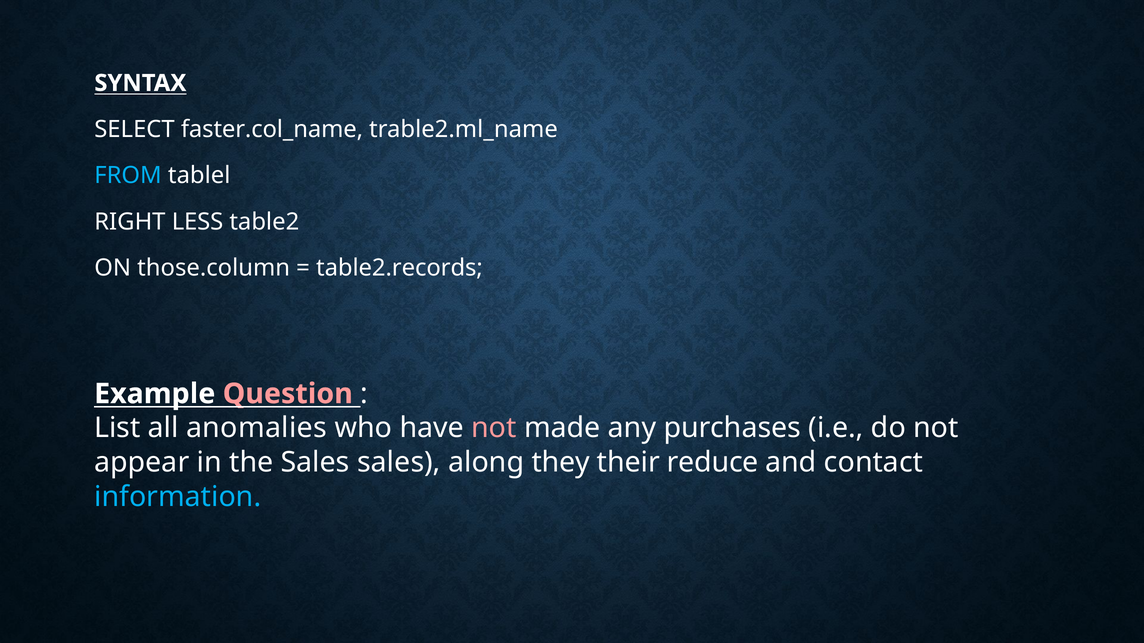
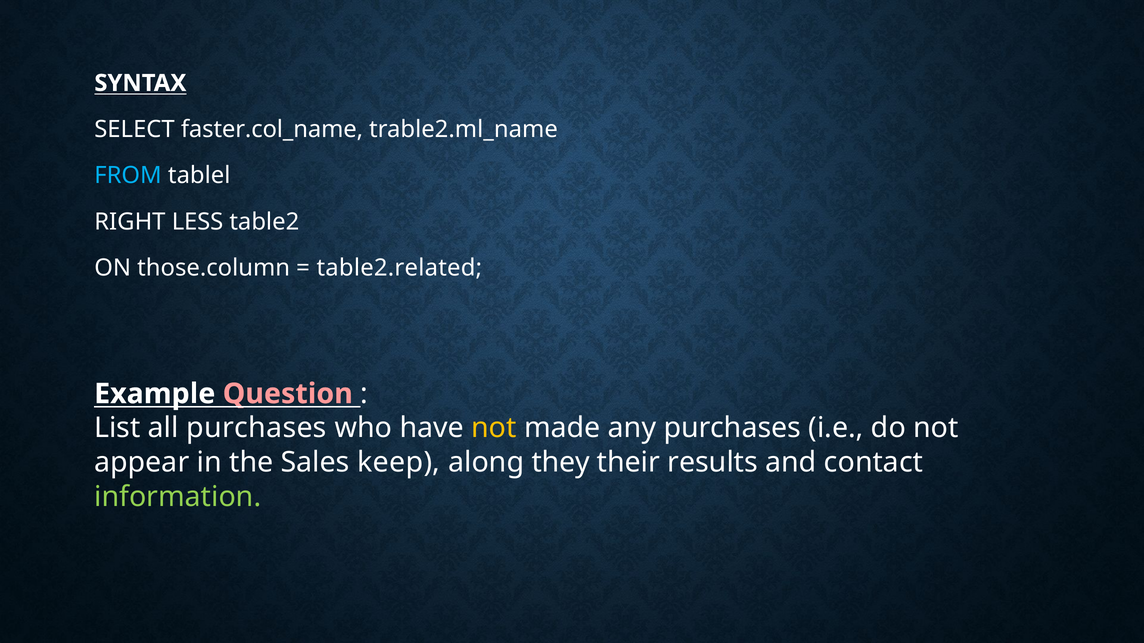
table2.records: table2.records -> table2.related (399, 268)
all anomalies: anomalies -> purchases (256, 428)
not colour: pink -> yellow (494, 428)
Sales sales: sales -> keep (399, 463)
reduce: reduce -> results (713, 463)
information colour: light blue -> light green (178, 497)
